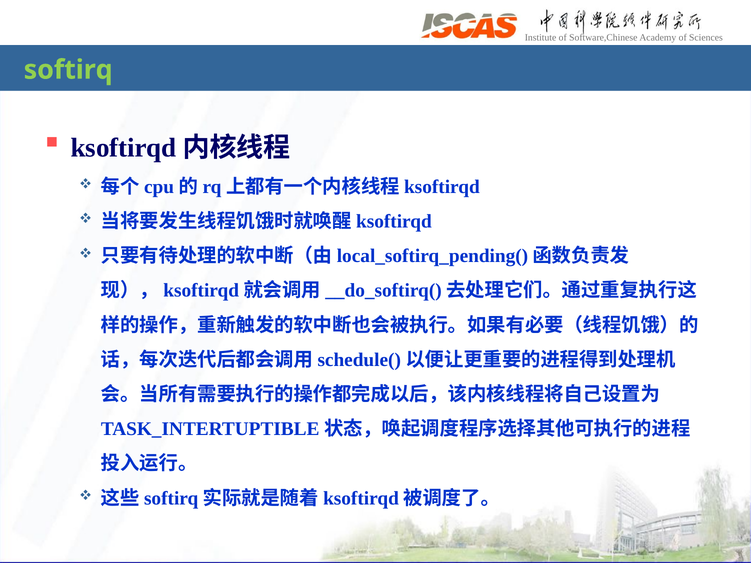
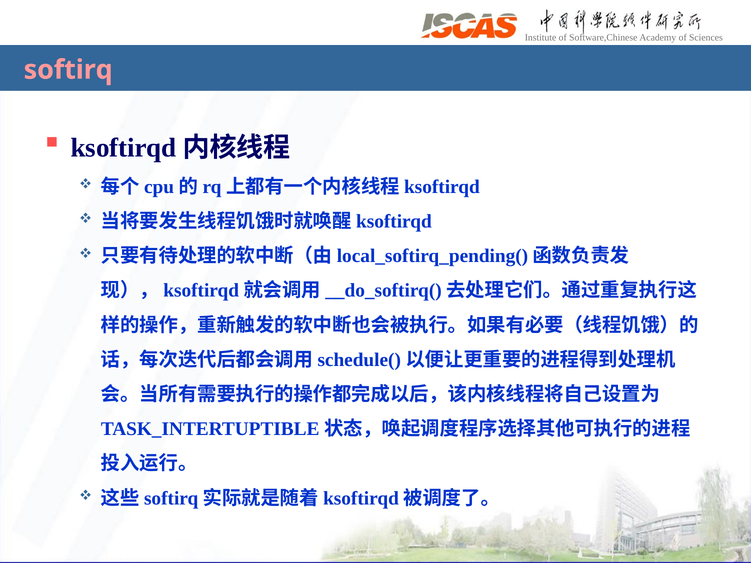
softirq colour: light green -> pink (68, 70)
